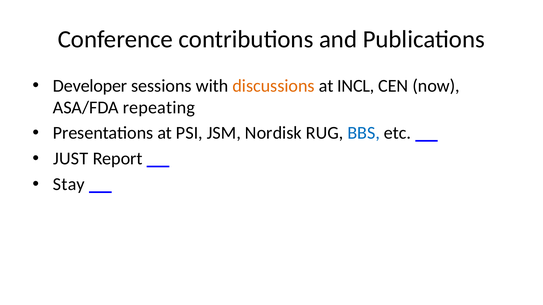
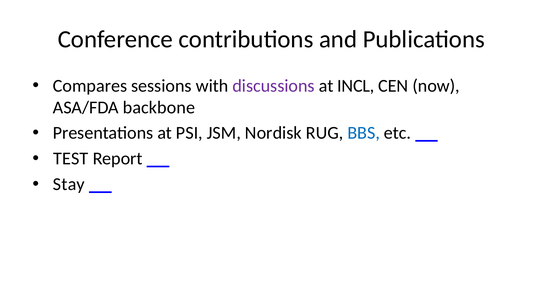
Developer: Developer -> Compares (90, 86)
discussions colour: orange -> purple (274, 86)
repeating: repeating -> backbone (159, 108)
JUST: JUST -> TEST (71, 159)
